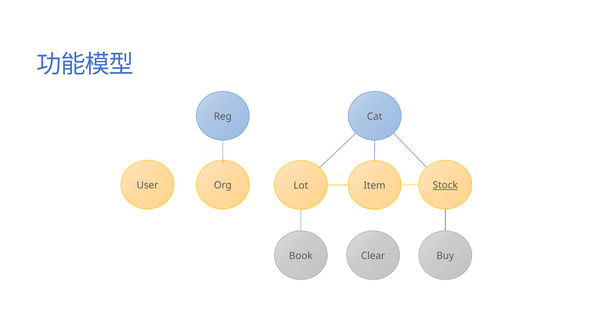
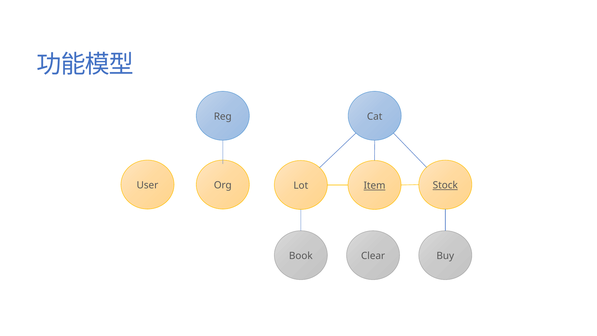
Item underline: none -> present (375, 186)
